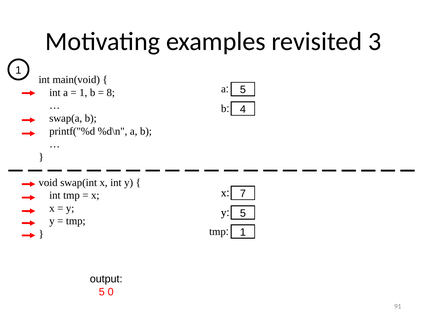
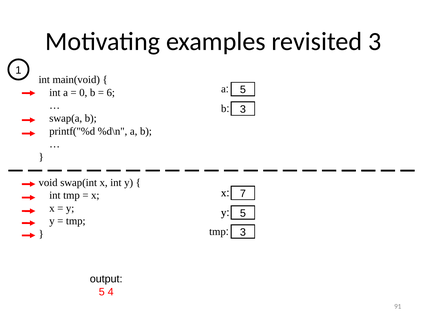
1: 1 -> 0 (83, 92)
8: 8 -> 6 (111, 92)
b 4: 4 -> 3 (243, 109)
tmp 1: 1 -> 3 (243, 232)
0: 0 -> 4 (111, 291)
